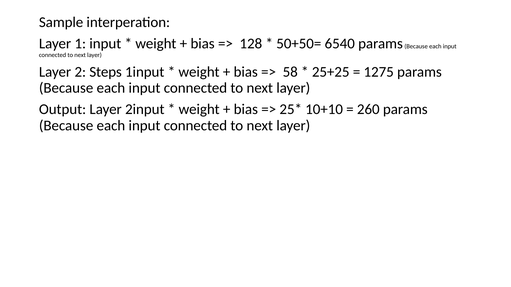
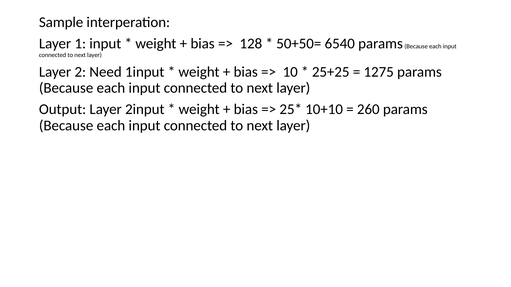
Steps: Steps -> Need (106, 72)
58: 58 -> 10 (290, 72)
